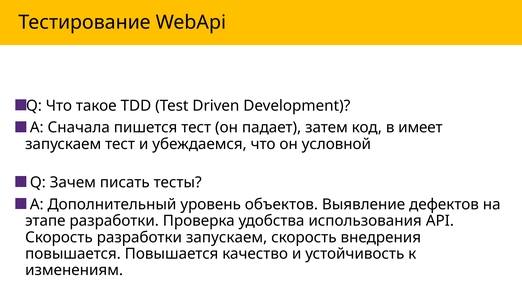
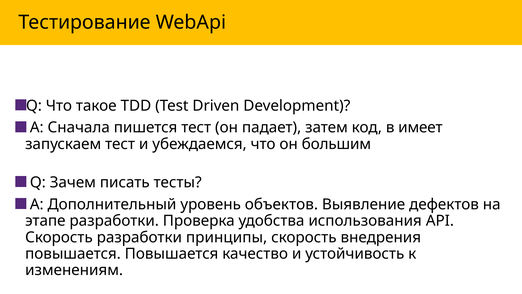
условной: условной -> большим (336, 144)
разработки запускаем: запускаем -> принципы (227, 237)
